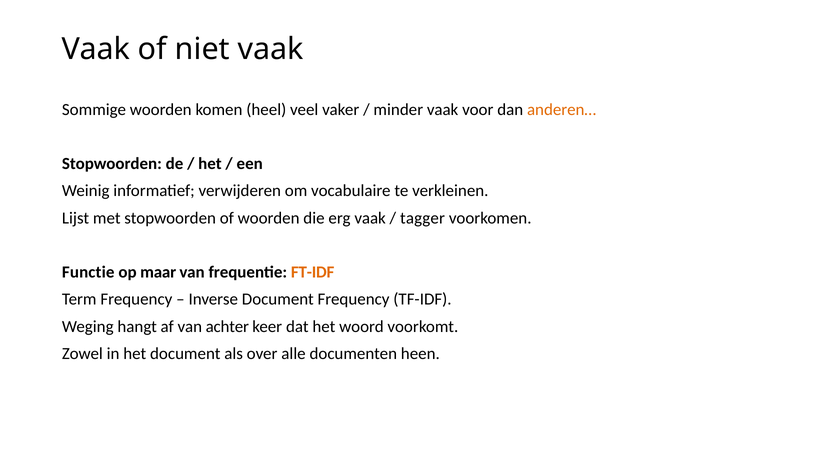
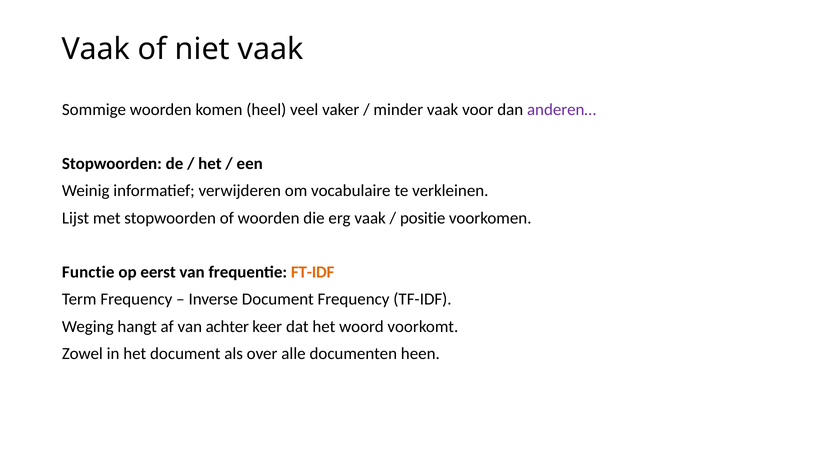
anderen… colour: orange -> purple (562, 109)
tagger: tagger -> positie (423, 218)
maar: maar -> eerst (158, 272)
